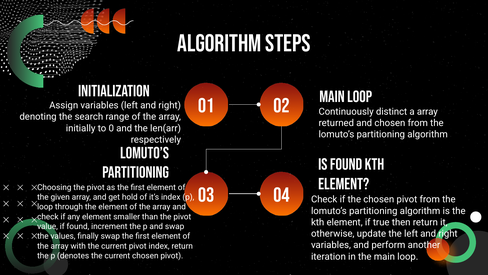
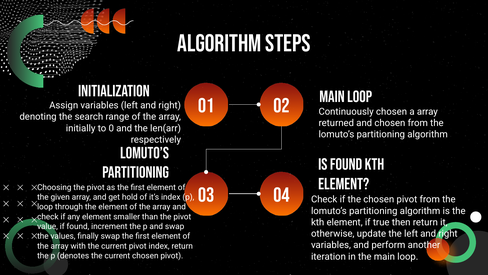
Continuously distinct: distinct -> chosen (392, 111)
